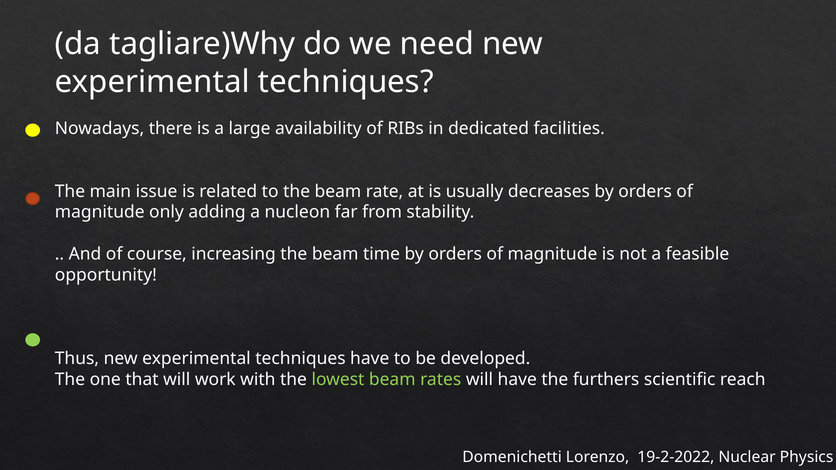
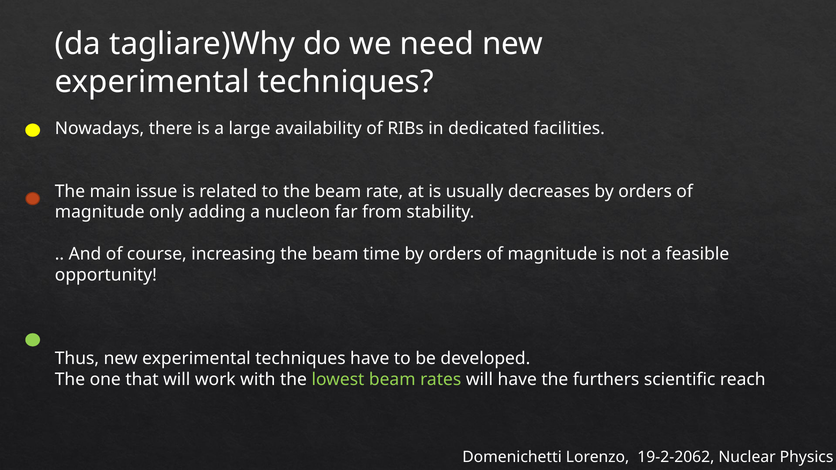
19-2-2022: 19-2-2022 -> 19-2-2062 (676, 457)
